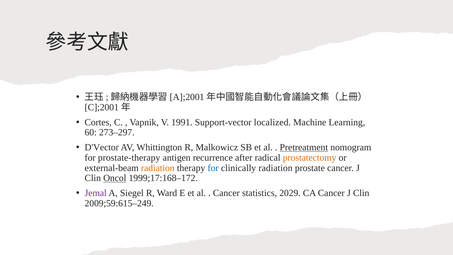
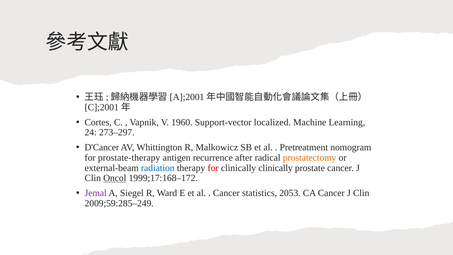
1991: 1991 -> 1960 (182, 122)
60: 60 -> 24 (91, 132)
D'Vector: D'Vector -> D'Cancer (102, 147)
Pretreatment underline: present -> none (304, 147)
radiation colour: orange -> blue (158, 168)
for colour: blue -> red (213, 168)
clinically radiation: radiation -> clinically (276, 168)
2029: 2029 -> 2053 (290, 193)
2009;59:615–249: 2009;59:615–249 -> 2009;59:285–249 (119, 203)
